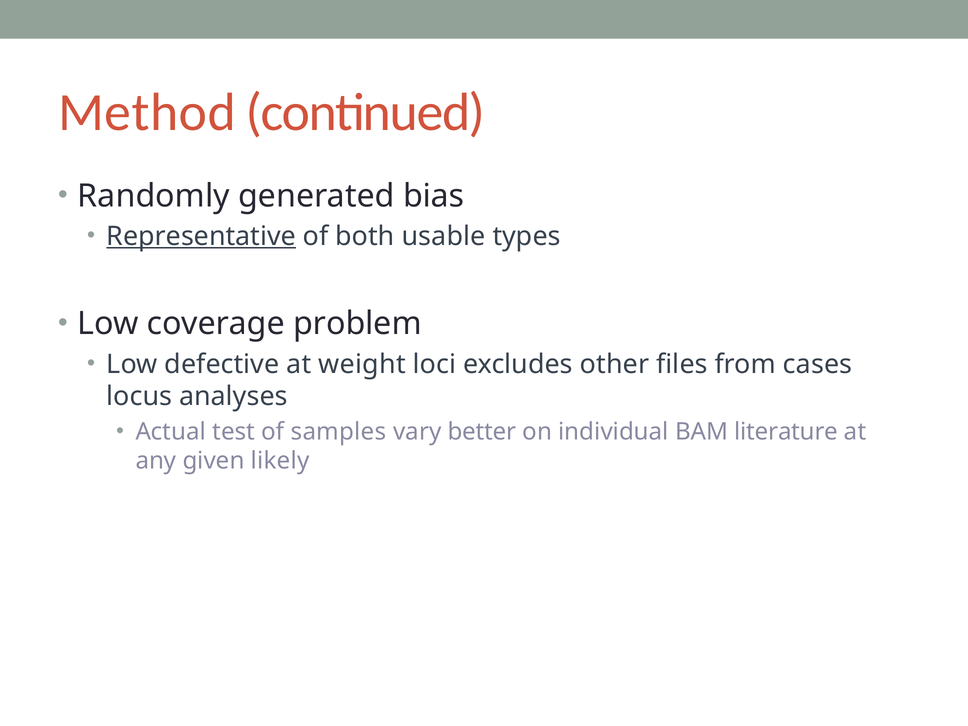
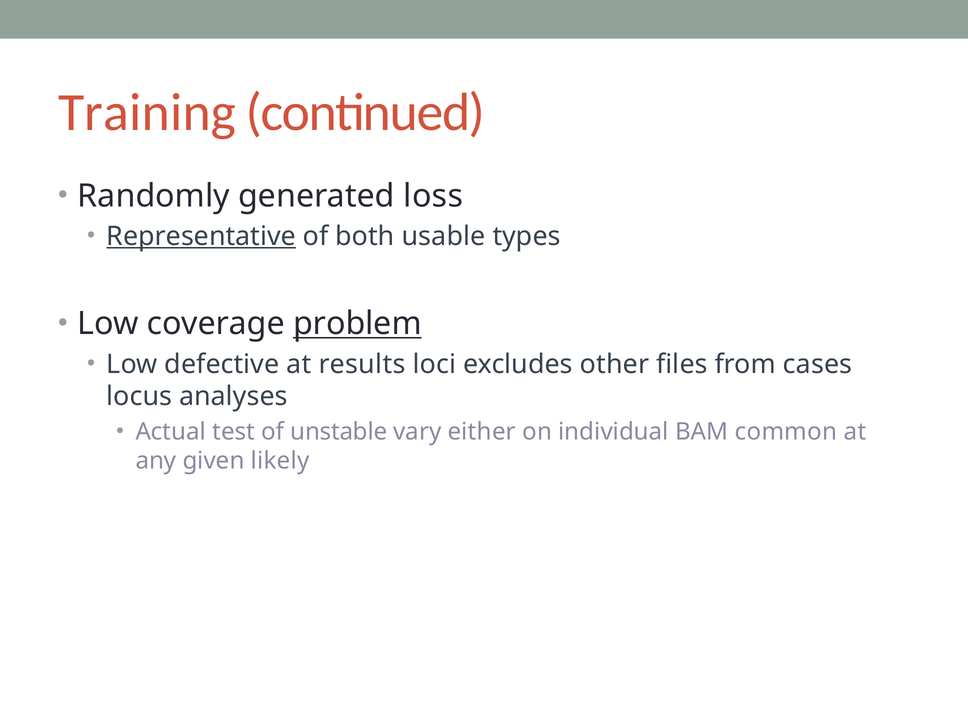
Method: Method -> Training (147, 113)
bias: bias -> loss (433, 196)
problem underline: none -> present (357, 324)
weight: weight -> results (362, 364)
samples: samples -> unstable (339, 432)
better: better -> either (482, 432)
literature: literature -> common (786, 432)
